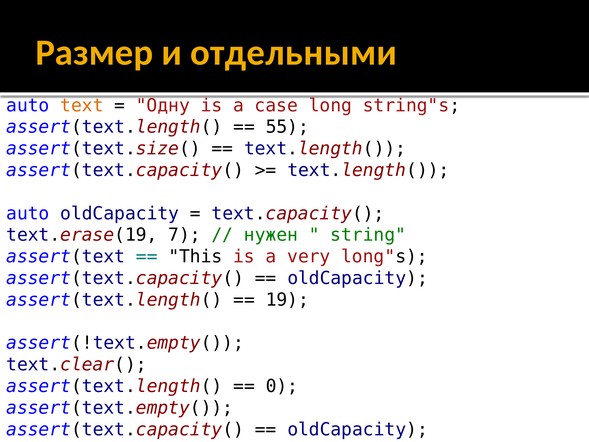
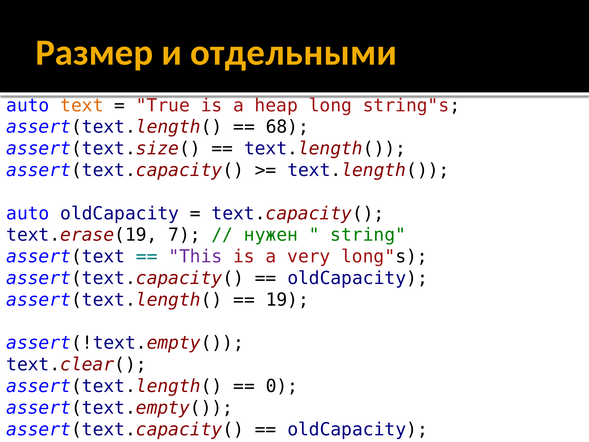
Одну: Одну -> True (163, 105)
case: case -> heap (276, 105)
55: 55 -> 68 (287, 127)
This colour: black -> purple (195, 256)
